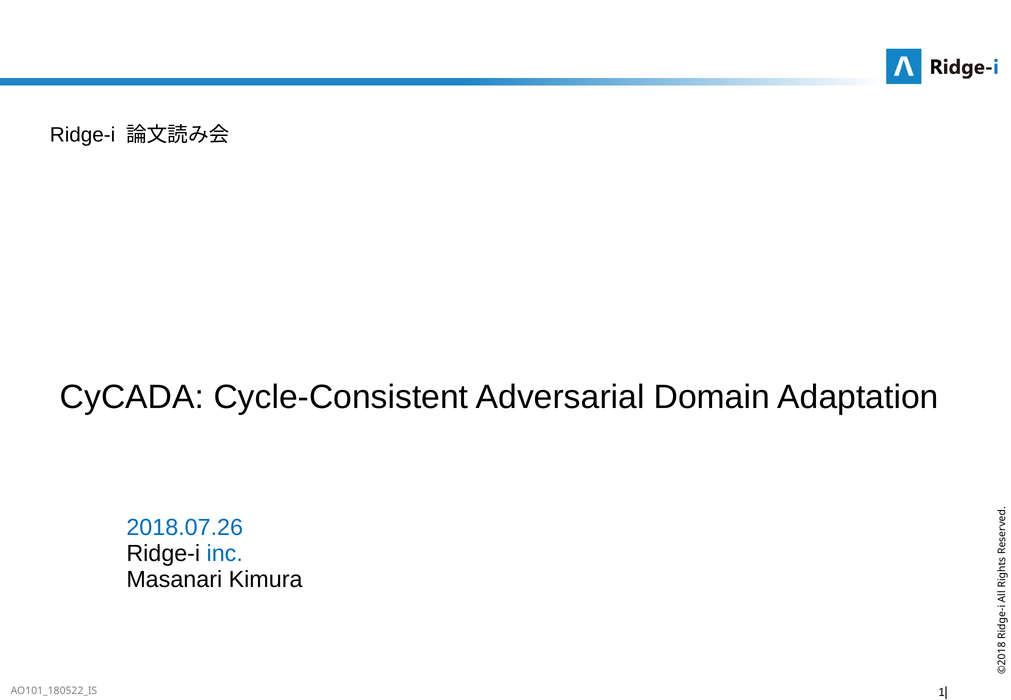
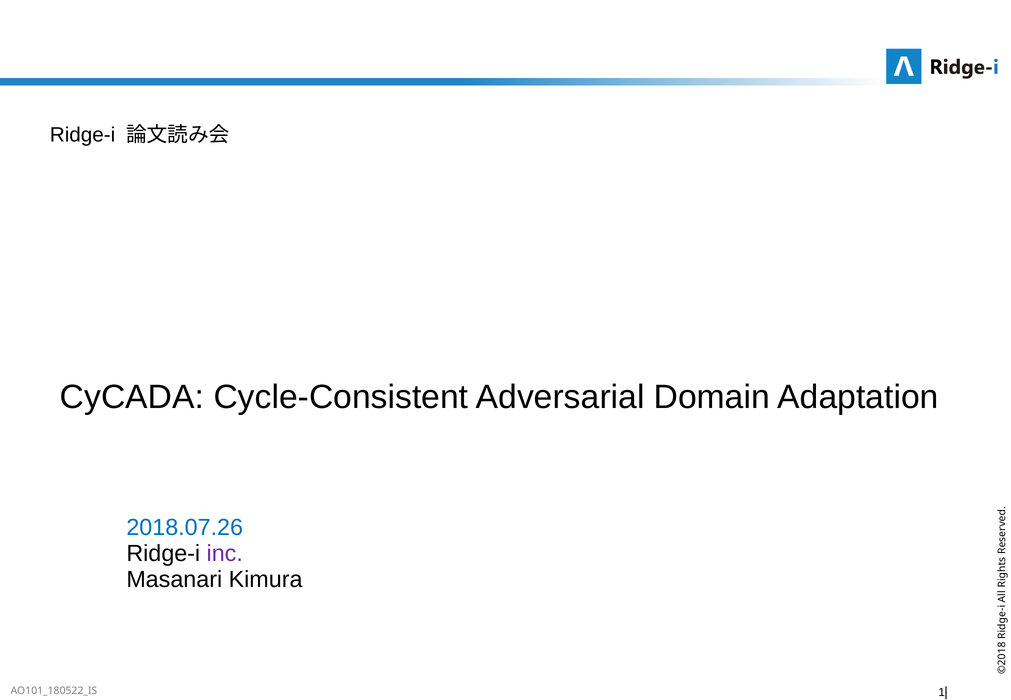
inc colour: blue -> purple (225, 553)
